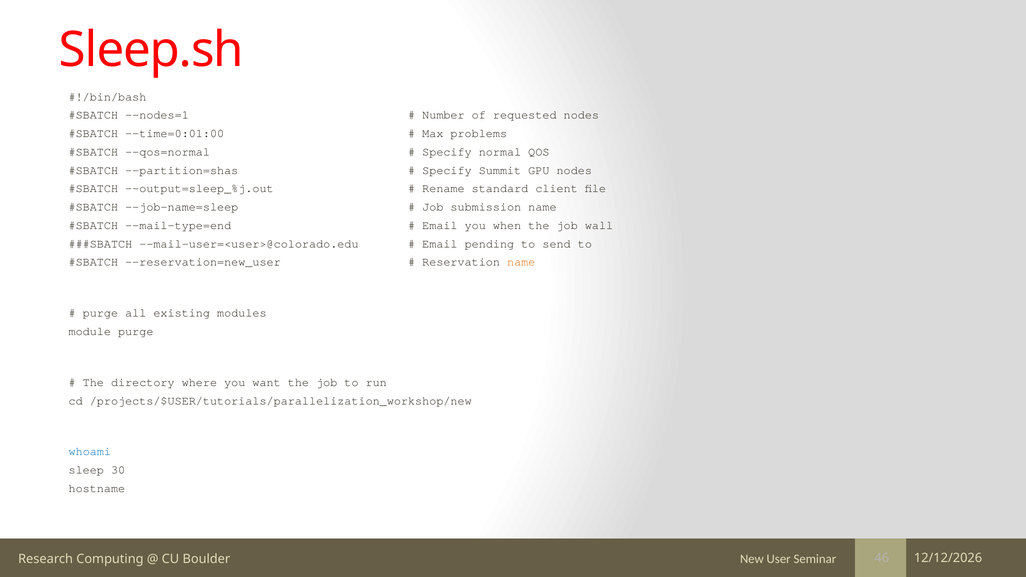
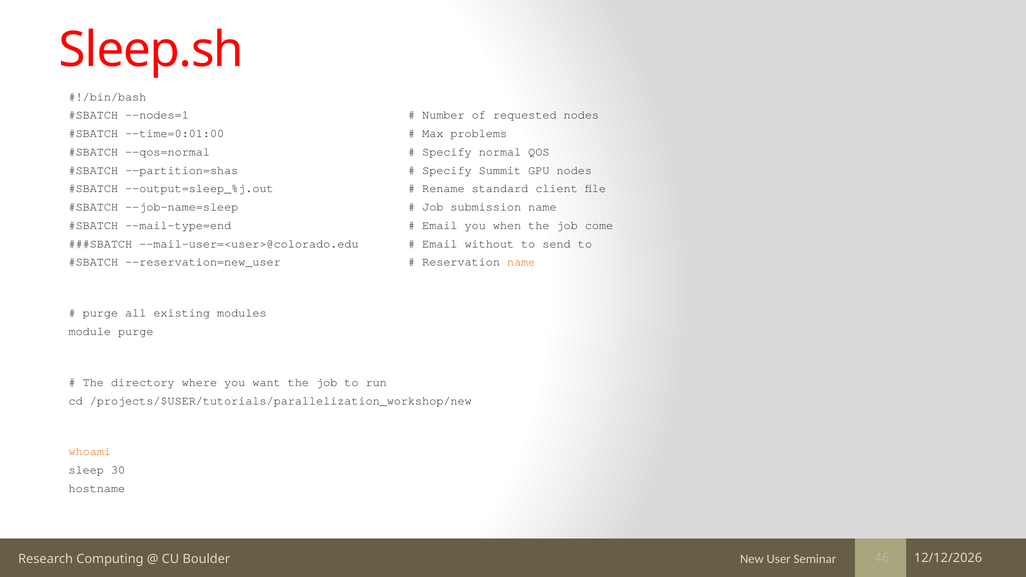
wall: wall -> come (599, 225)
pending: pending -> without (489, 244)
whoami colour: blue -> orange (90, 452)
